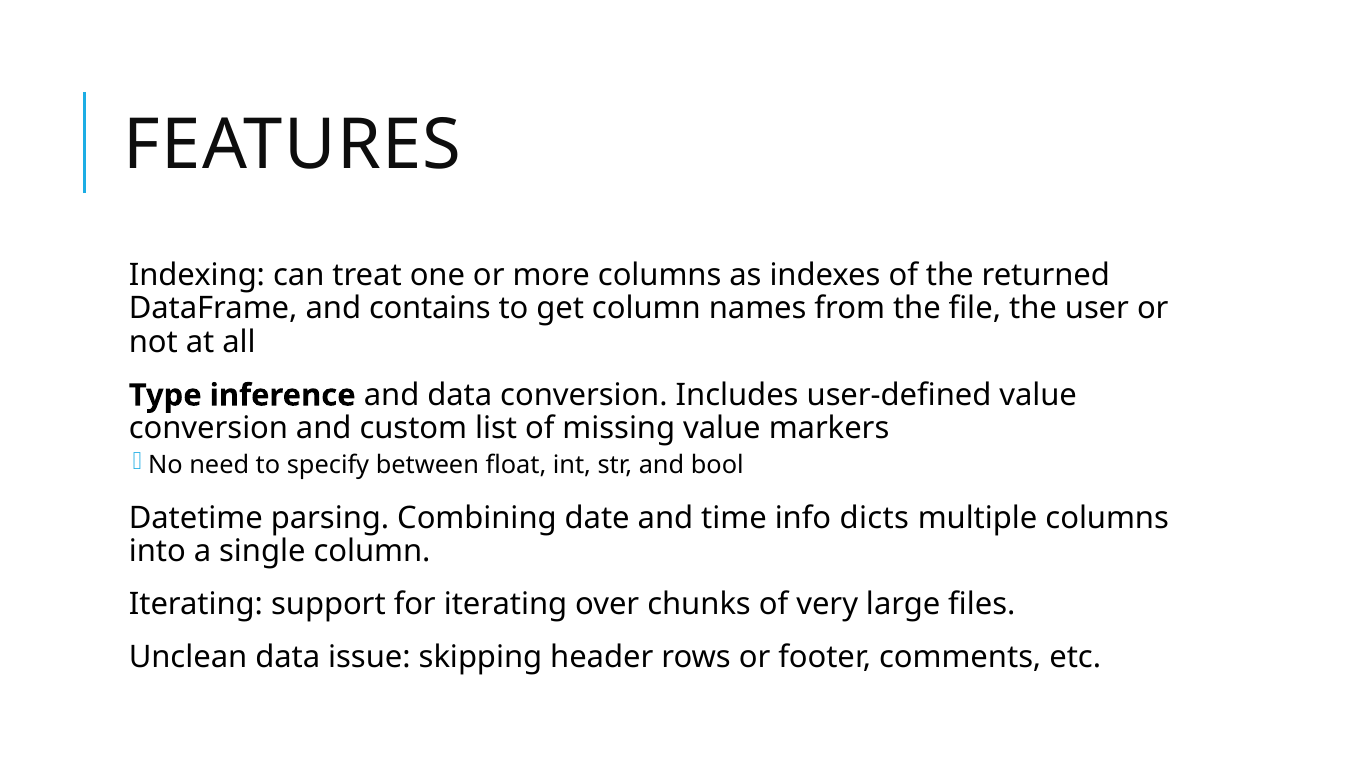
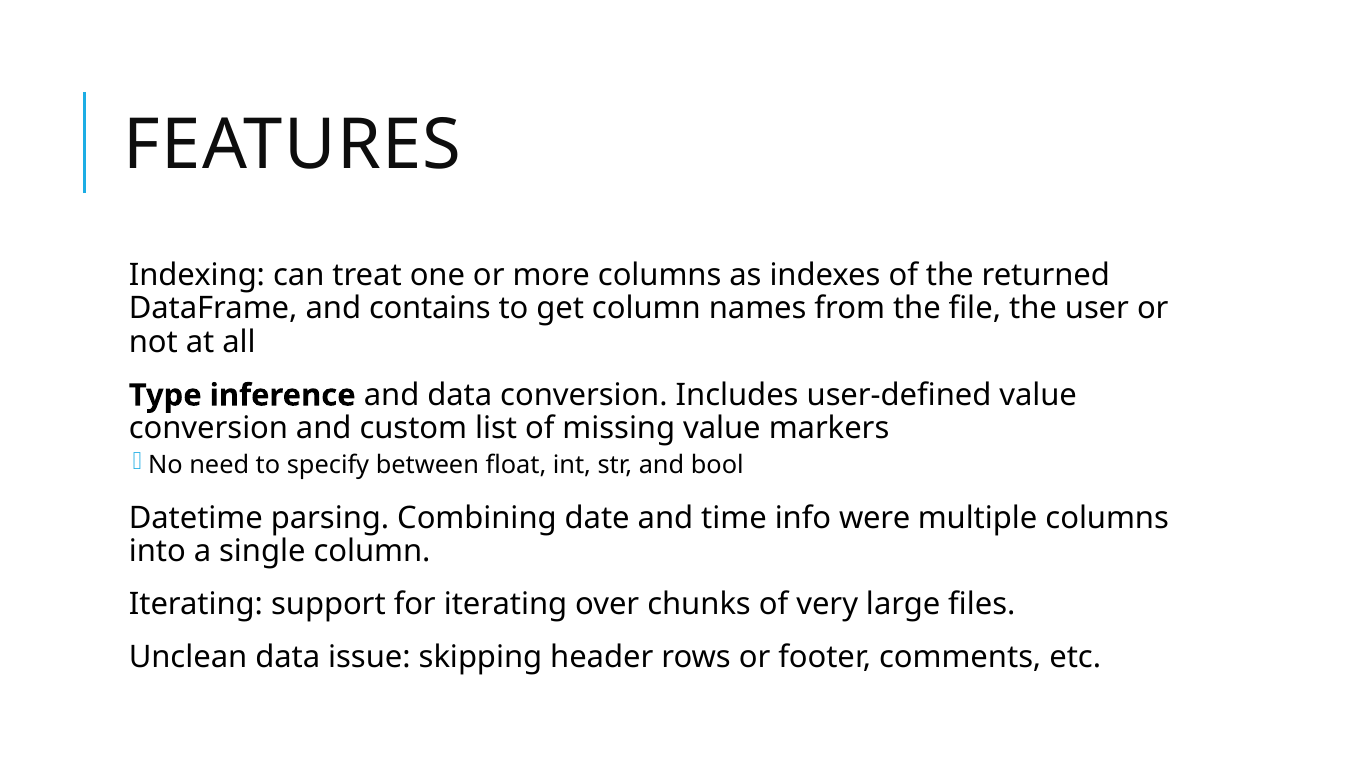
dicts: dicts -> were (875, 518)
